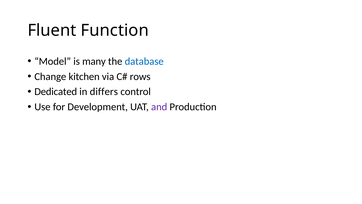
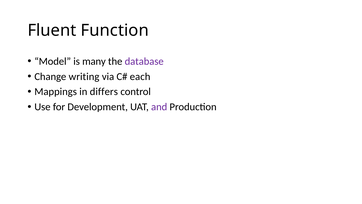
database colour: blue -> purple (144, 61)
kitchen: kitchen -> writing (84, 76)
rows: rows -> each (140, 76)
Dedicated: Dedicated -> Mappings (56, 92)
